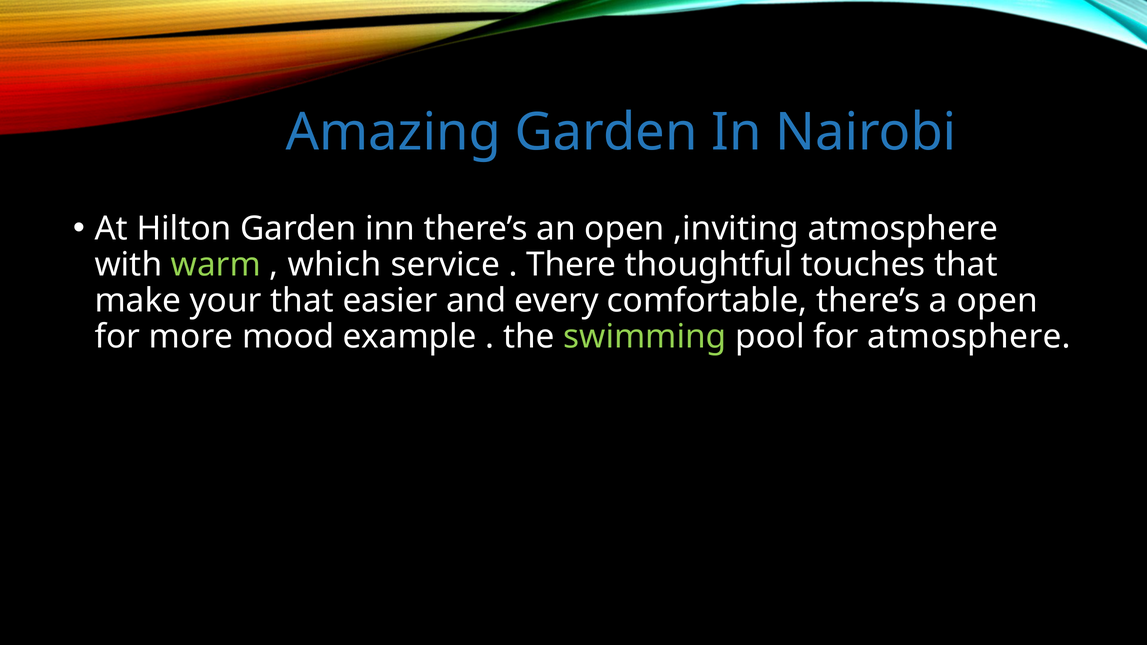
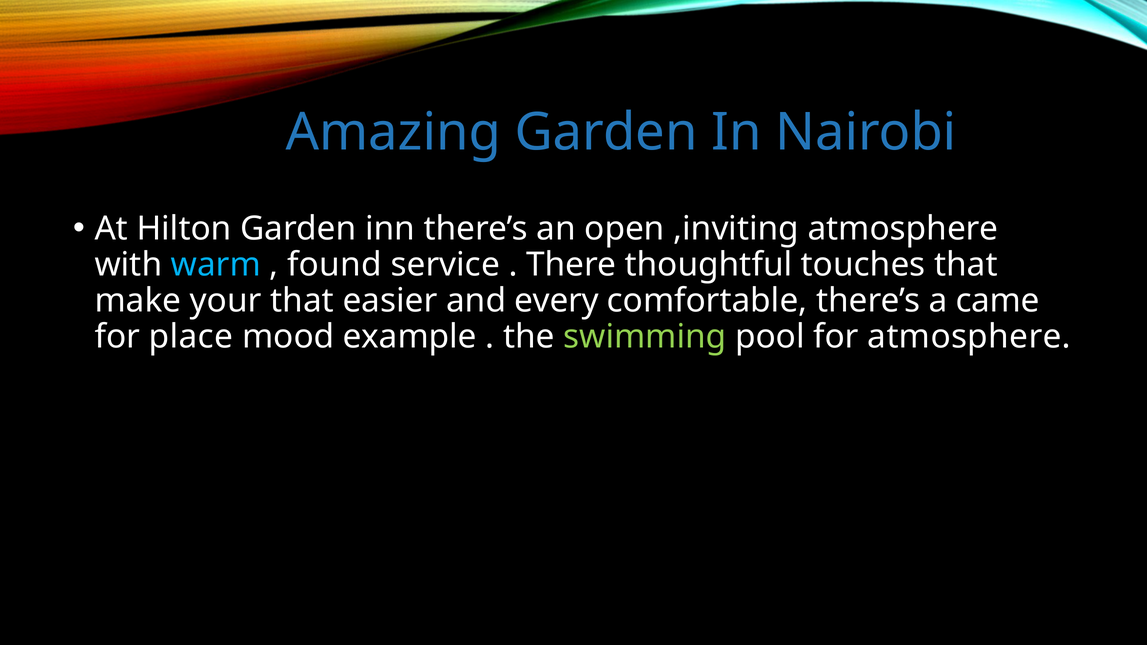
warm colour: light green -> light blue (216, 265)
which: which -> found (334, 265)
a open: open -> came (998, 301)
more: more -> place (191, 337)
